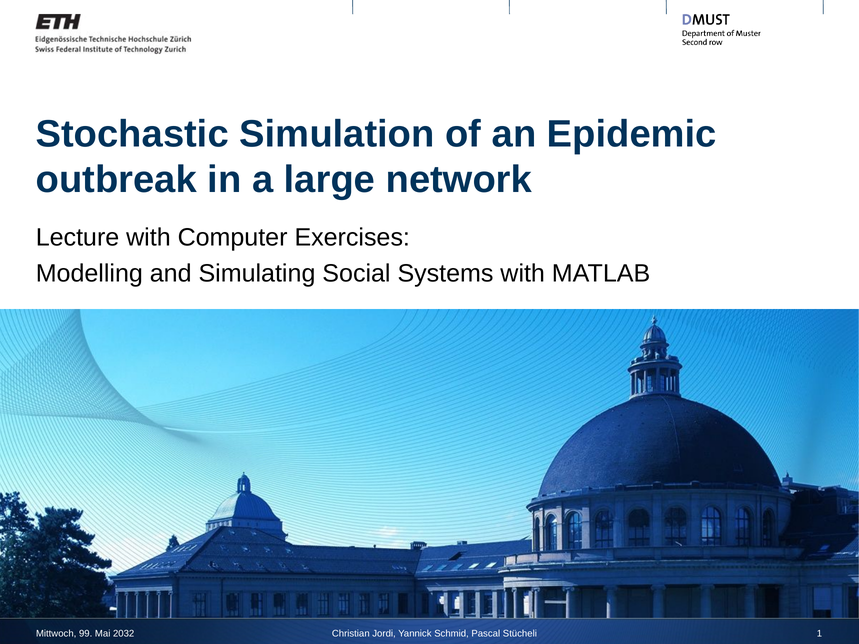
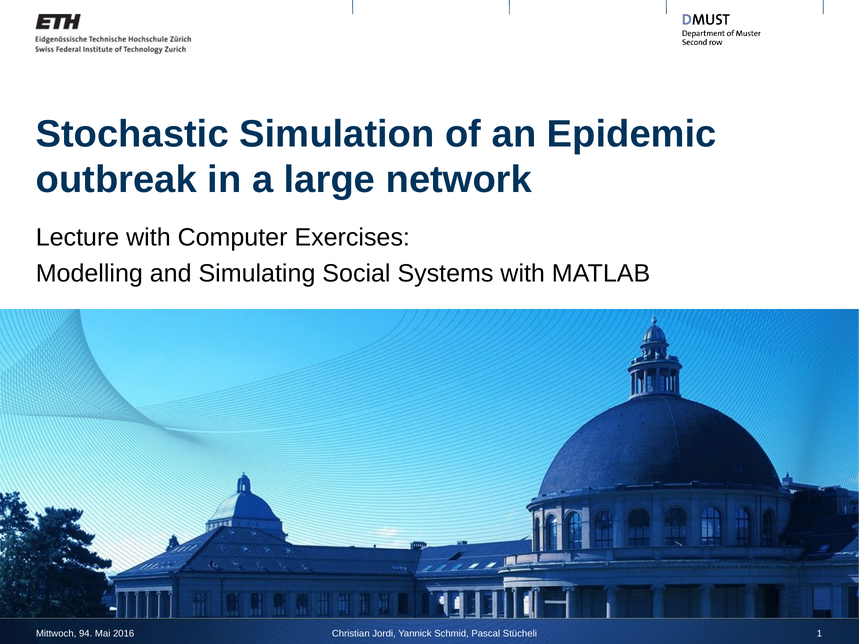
99: 99 -> 94 (86, 634)
2032: 2032 -> 2016 (124, 634)
